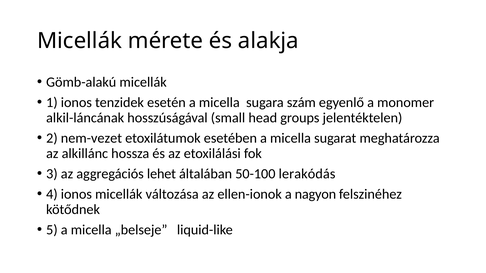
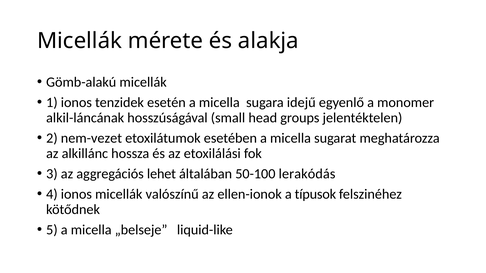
szám: szám -> idejű (301, 103)
változása: változása -> valószínű (172, 194)
nagyon: nagyon -> típusok (315, 194)
